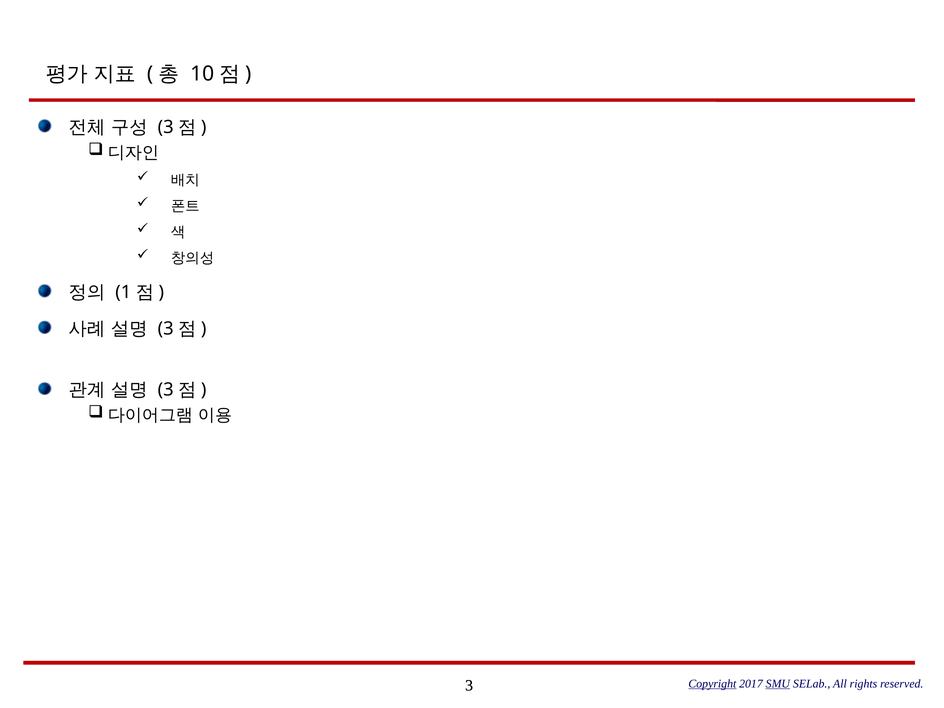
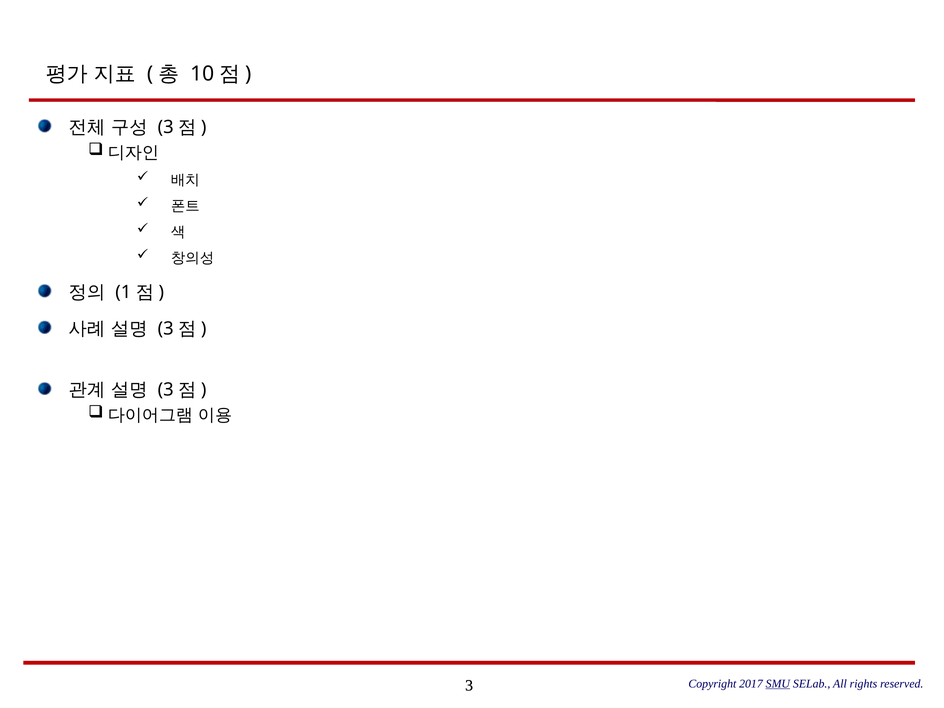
Copyright underline: present -> none (712, 684)
